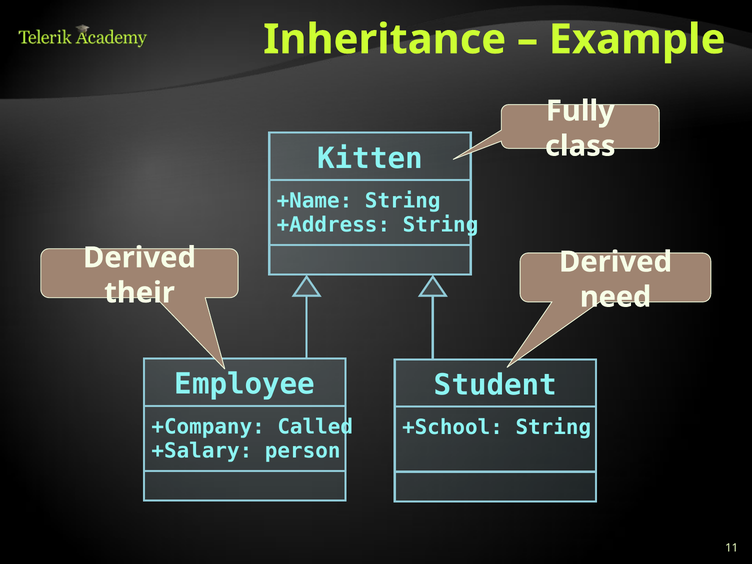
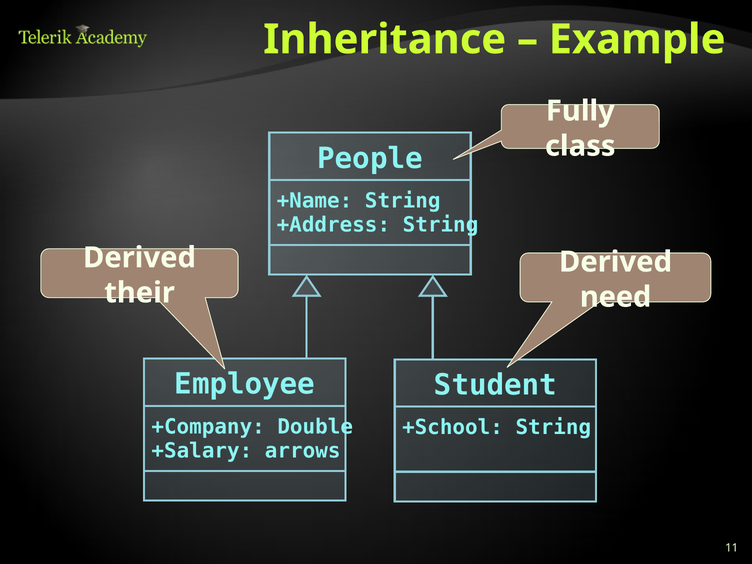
Kitten: Kitten -> People (370, 158)
Called: Called -> Double (315, 427)
person: person -> arrows (303, 451)
